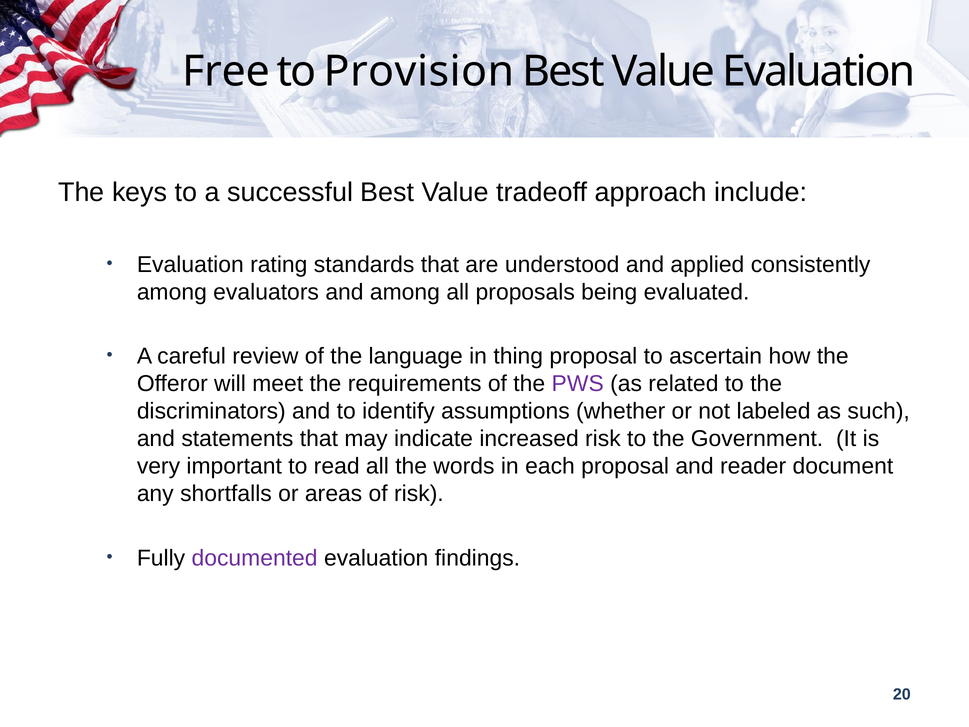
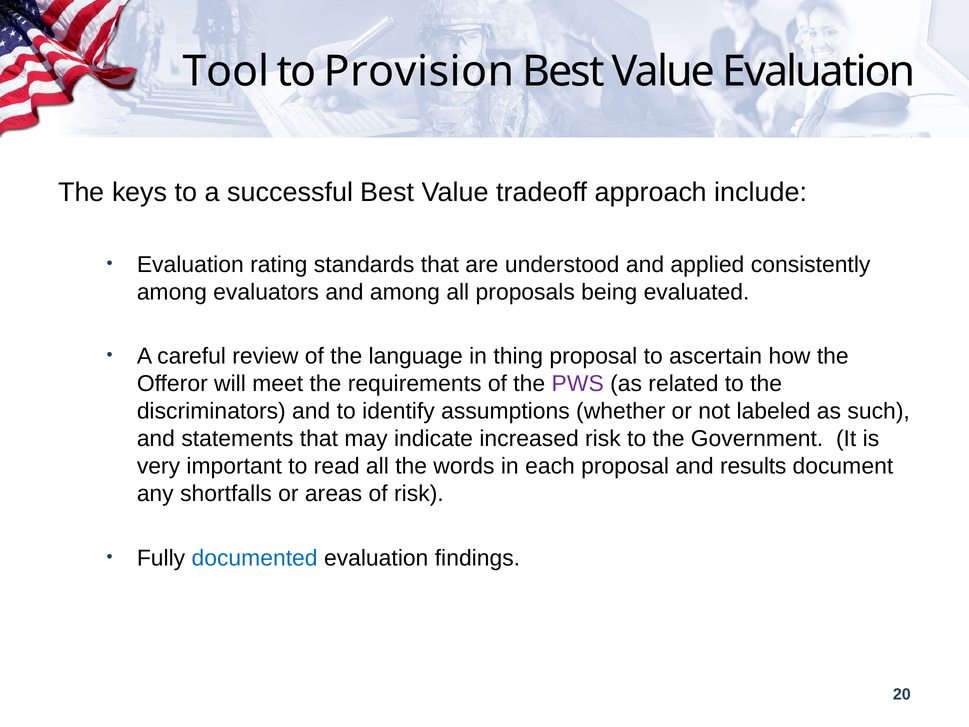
Free: Free -> Tool (226, 72)
reader: reader -> results (753, 466)
documented colour: purple -> blue (255, 558)
